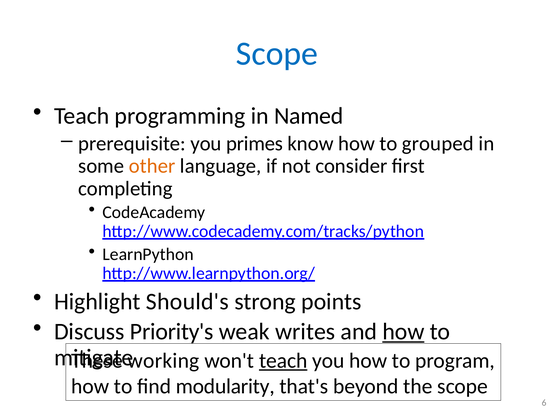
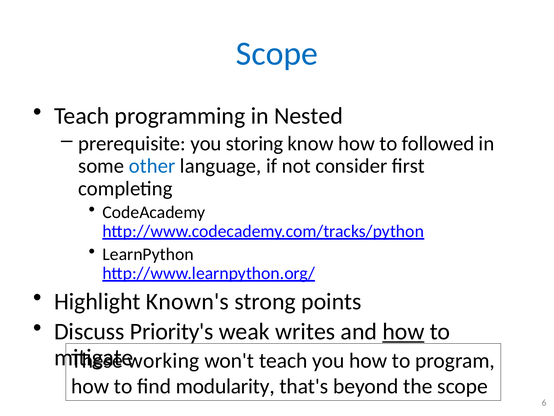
Named: Named -> Nested (309, 116)
primes: primes -> storing (255, 143)
grouped: grouped -> followed (438, 143)
other colour: orange -> blue (152, 166)
Should's: Should's -> Known's (187, 301)
teach underline: present -> none (283, 360)
